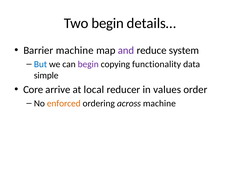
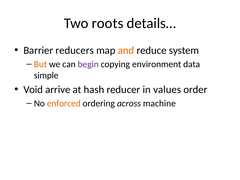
Two begin: begin -> roots (108, 23)
Barrier machine: machine -> reducers (75, 50)
and colour: purple -> orange (126, 50)
But colour: blue -> orange (40, 64)
functionality: functionality -> environment (157, 64)
Core: Core -> Void (33, 90)
local: local -> hash (94, 90)
